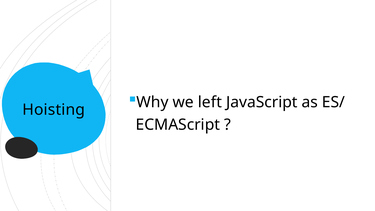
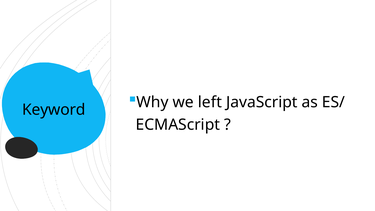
Hoisting: Hoisting -> Keyword (54, 110)
